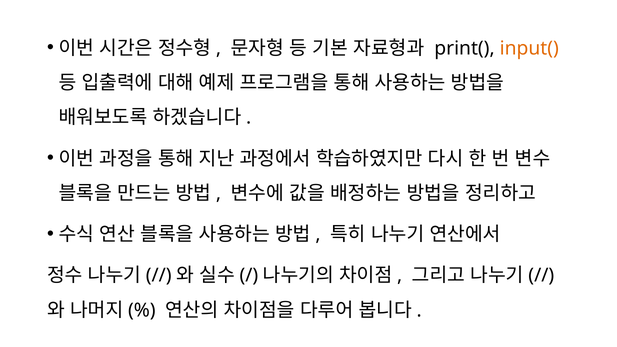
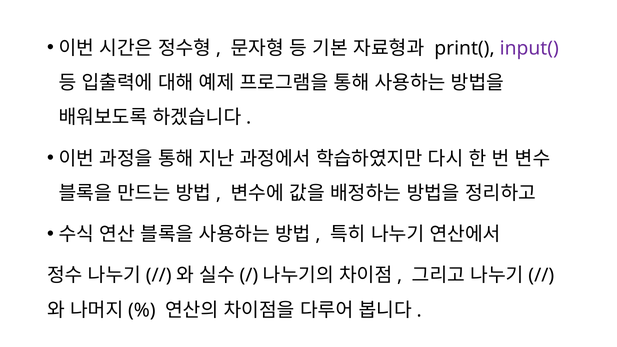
input( colour: orange -> purple (529, 48)
